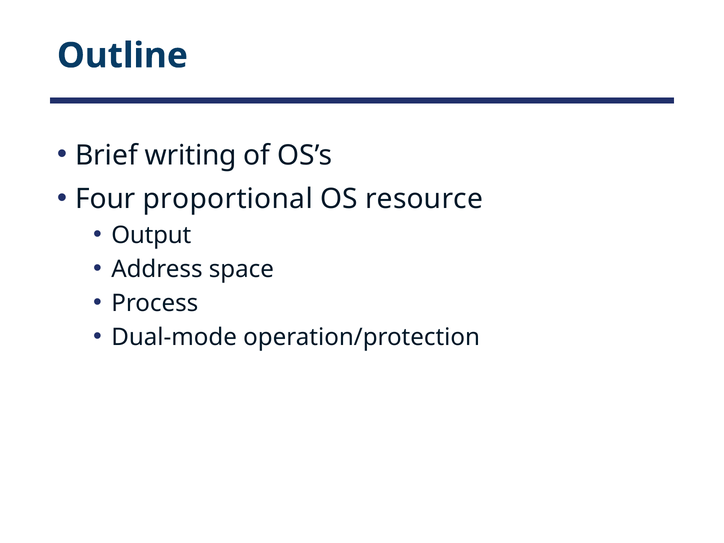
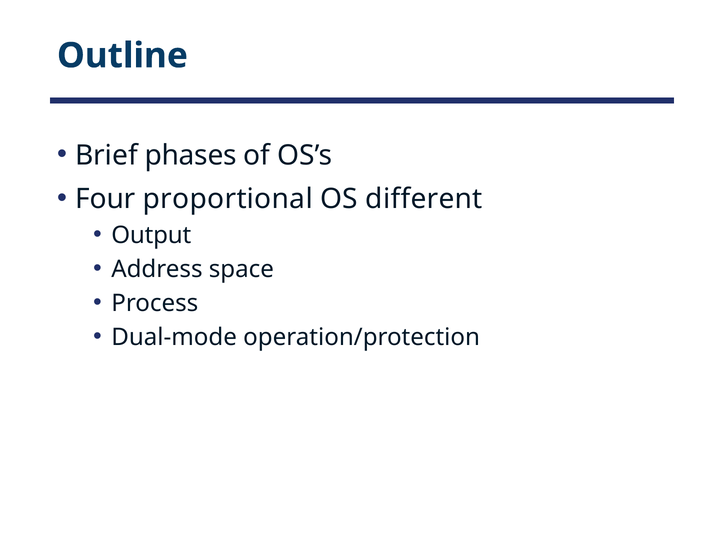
writing: writing -> phases (191, 155)
resource: resource -> different (424, 199)
